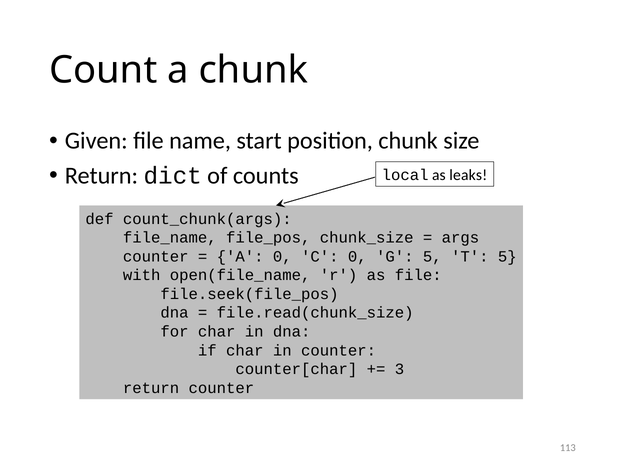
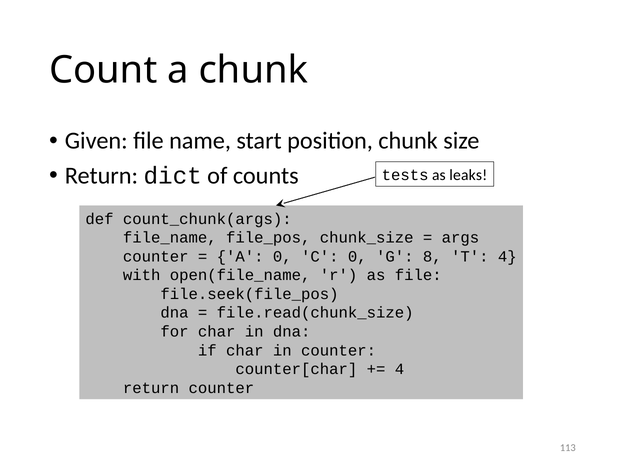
local: local -> tests (405, 175)
G 5: 5 -> 8 (432, 256)
T 5: 5 -> 4 (507, 256)
3: 3 -> 4 (400, 369)
